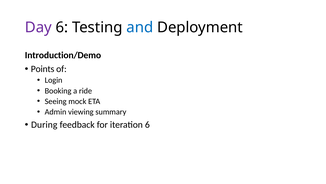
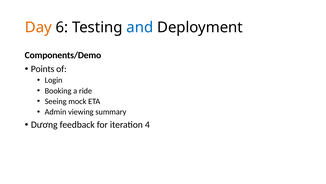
Day colour: purple -> orange (38, 27)
Introduction/Demo: Introduction/Demo -> Components/Demo (63, 55)
During: During -> Dương (44, 124)
iteration 6: 6 -> 4 (147, 124)
